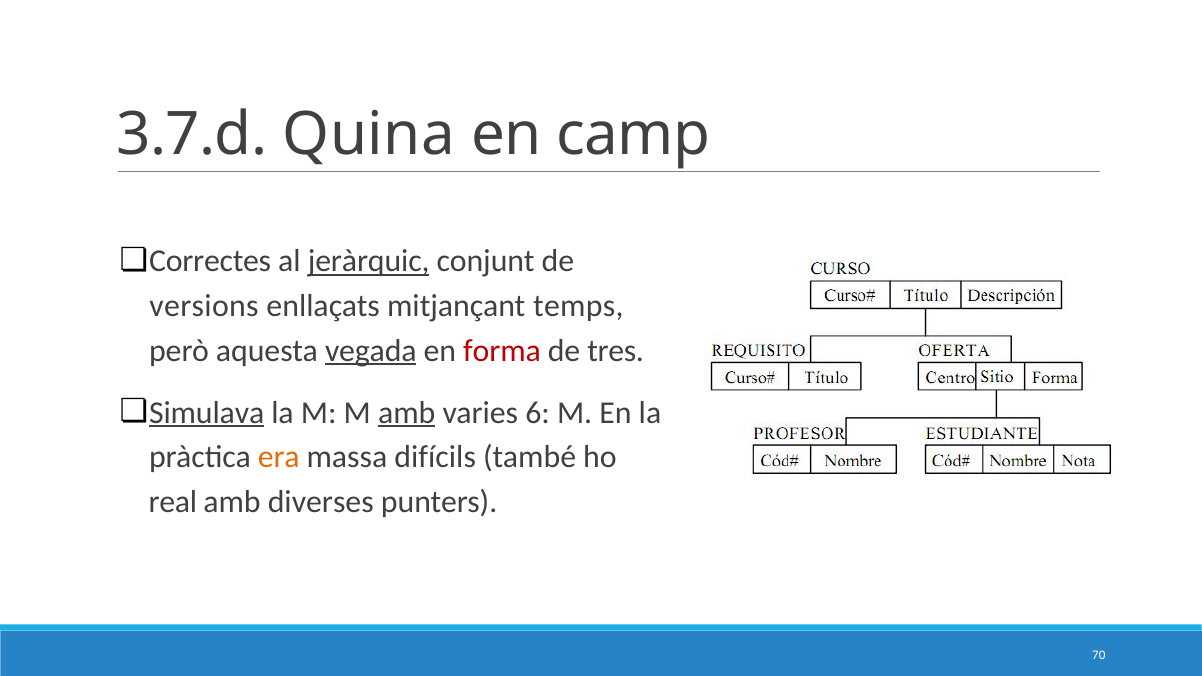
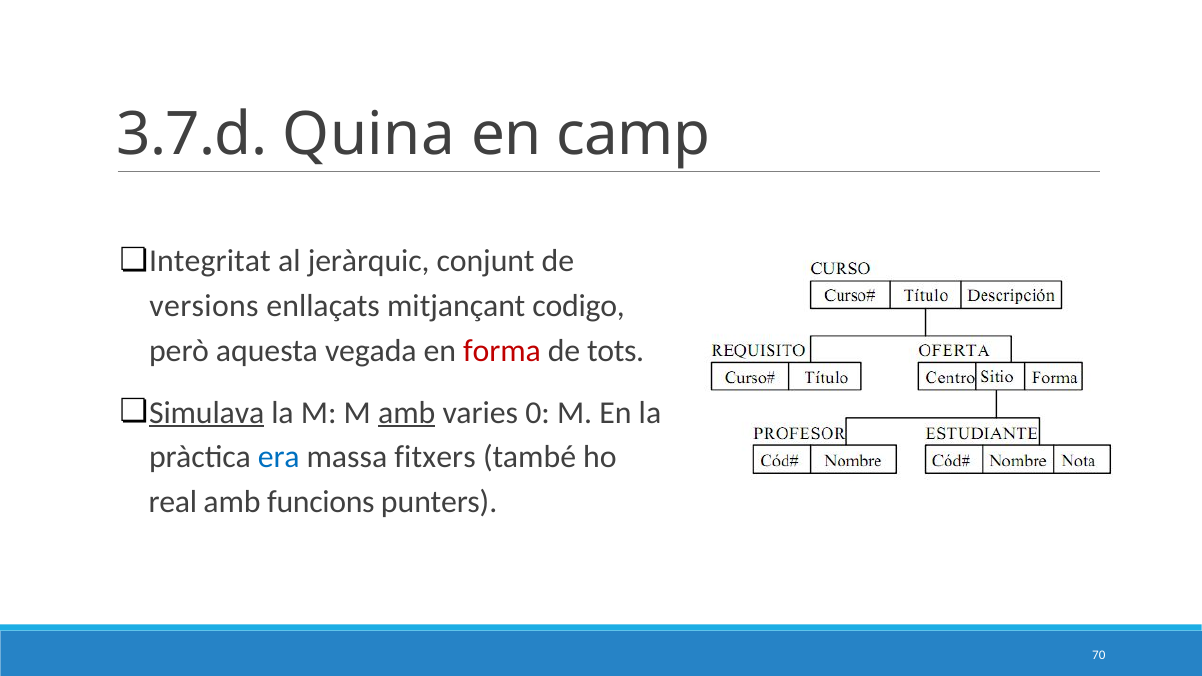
Correctes: Correctes -> Integritat (210, 261)
jeràrquic underline: present -> none (369, 261)
temps: temps -> codigo (579, 306)
vegada underline: present -> none (371, 351)
tres: tres -> tots (616, 351)
6: 6 -> 0 (538, 413)
era colour: orange -> blue (279, 457)
difícils: difícils -> fitxers (435, 457)
diverses: diverses -> funcions (321, 502)
